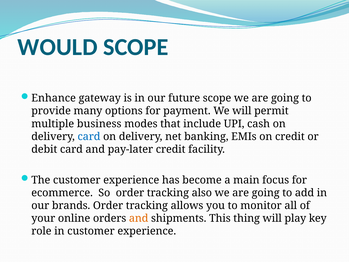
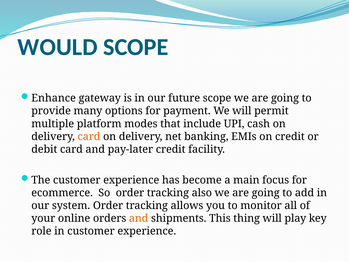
business: business -> platform (99, 124)
card colour: blue -> orange (89, 136)
brands: brands -> system (71, 205)
